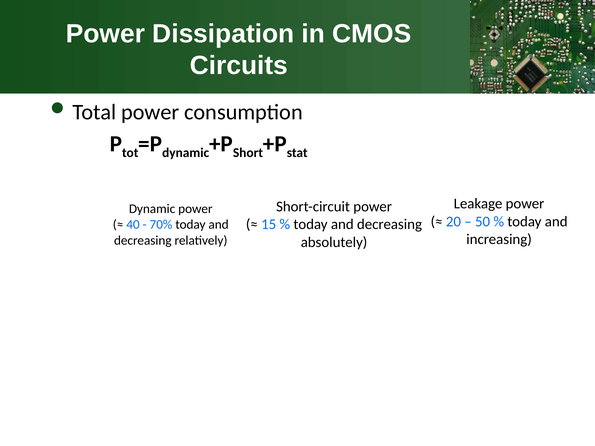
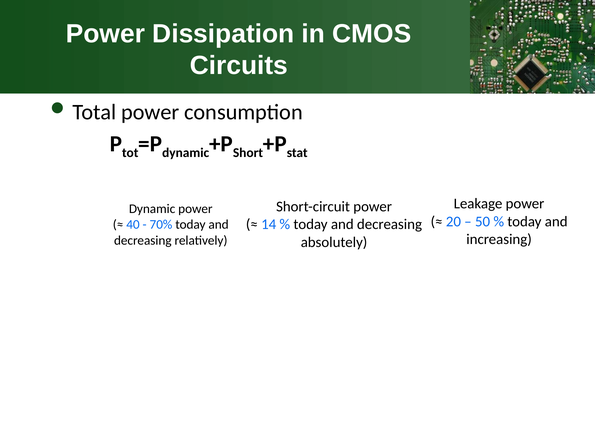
15: 15 -> 14 (269, 225)
